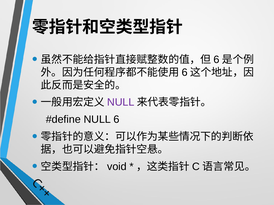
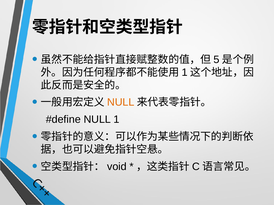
6: 6 -> 5 (216, 60)
6: 6 -> 1 (185, 73)
NULL colour: purple -> orange (121, 103)
NULL 6: 6 -> 1 (116, 120)
